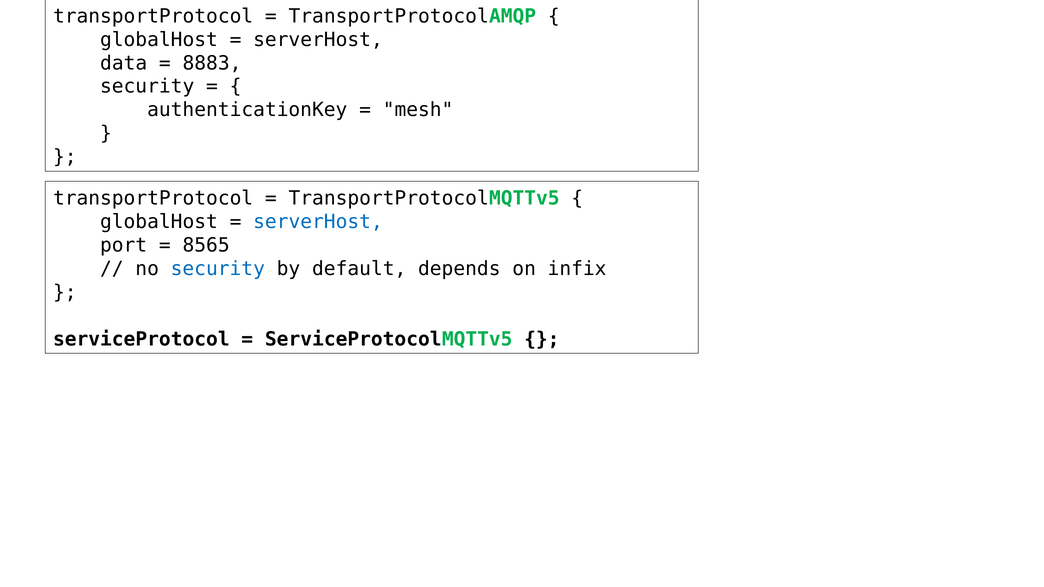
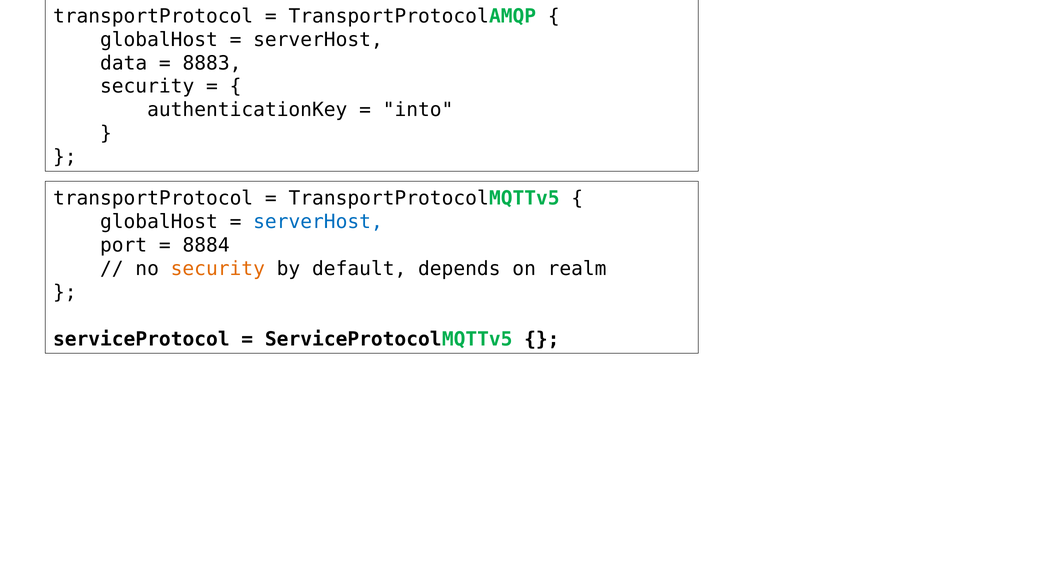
mesh: mesh -> into (418, 110)
8565: 8565 -> 8884 (206, 245)
security colour: blue -> orange (218, 269)
infix: infix -> realm (577, 269)
